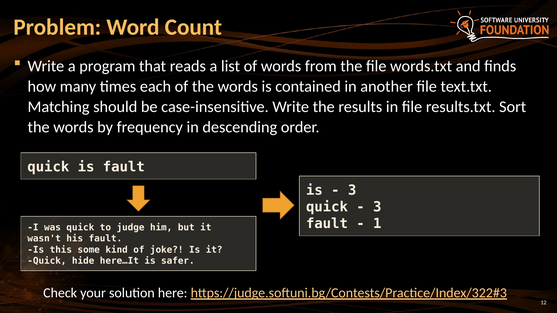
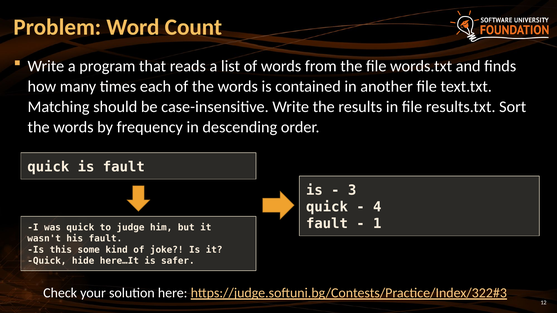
3: 3 -> 4 (377, 207)
